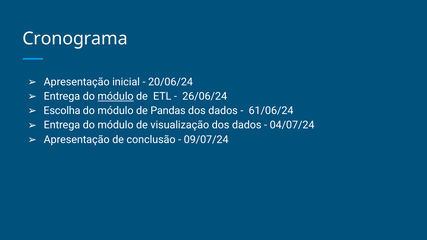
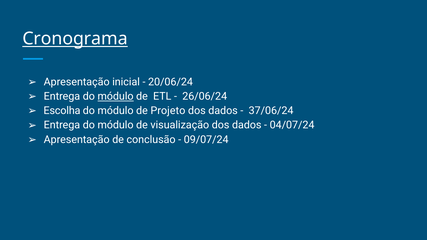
Cronograma underline: none -> present (75, 39)
Pandas: Pandas -> Projeto (168, 111)
61/06/24: 61/06/24 -> 37/06/24 (271, 111)
